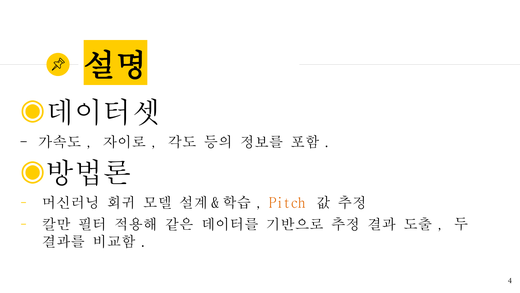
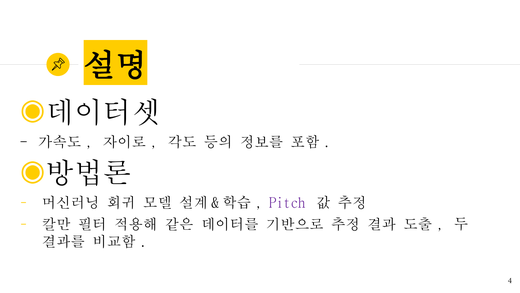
Pitch colour: orange -> purple (287, 203)
